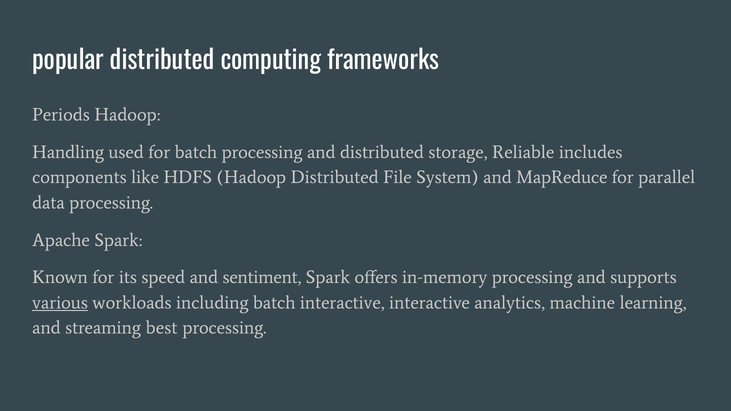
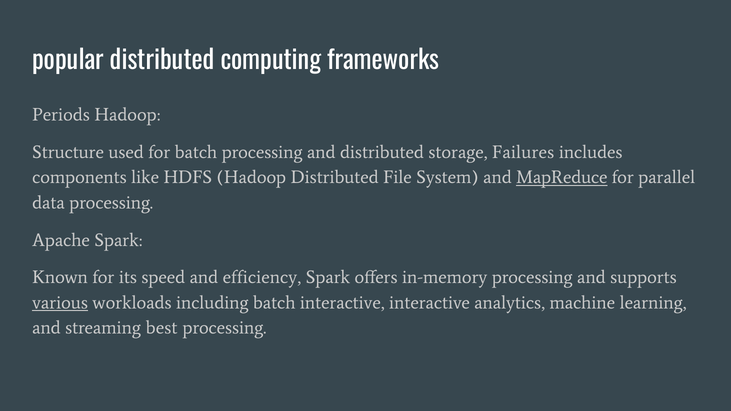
Handling: Handling -> Structure (68, 152)
Reliable: Reliable -> Failures (523, 152)
MapReduce underline: none -> present (562, 178)
sentiment: sentiment -> efficiency (262, 278)
